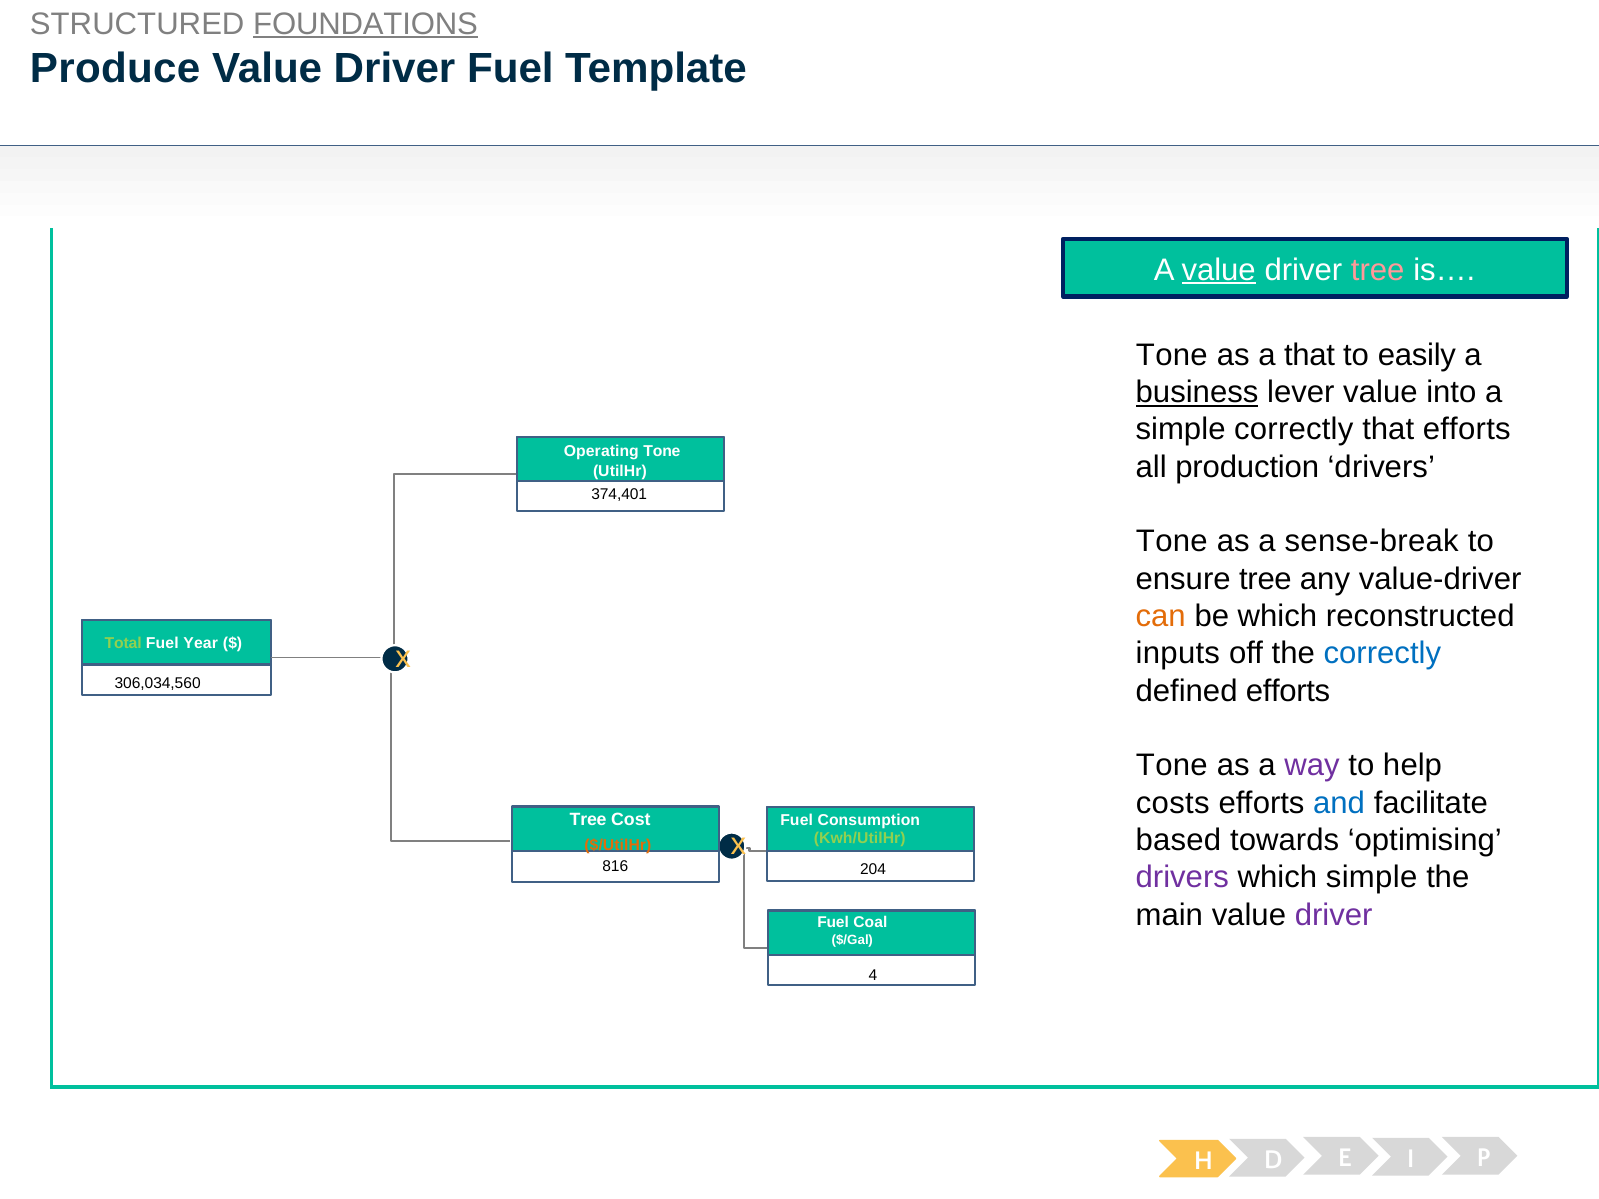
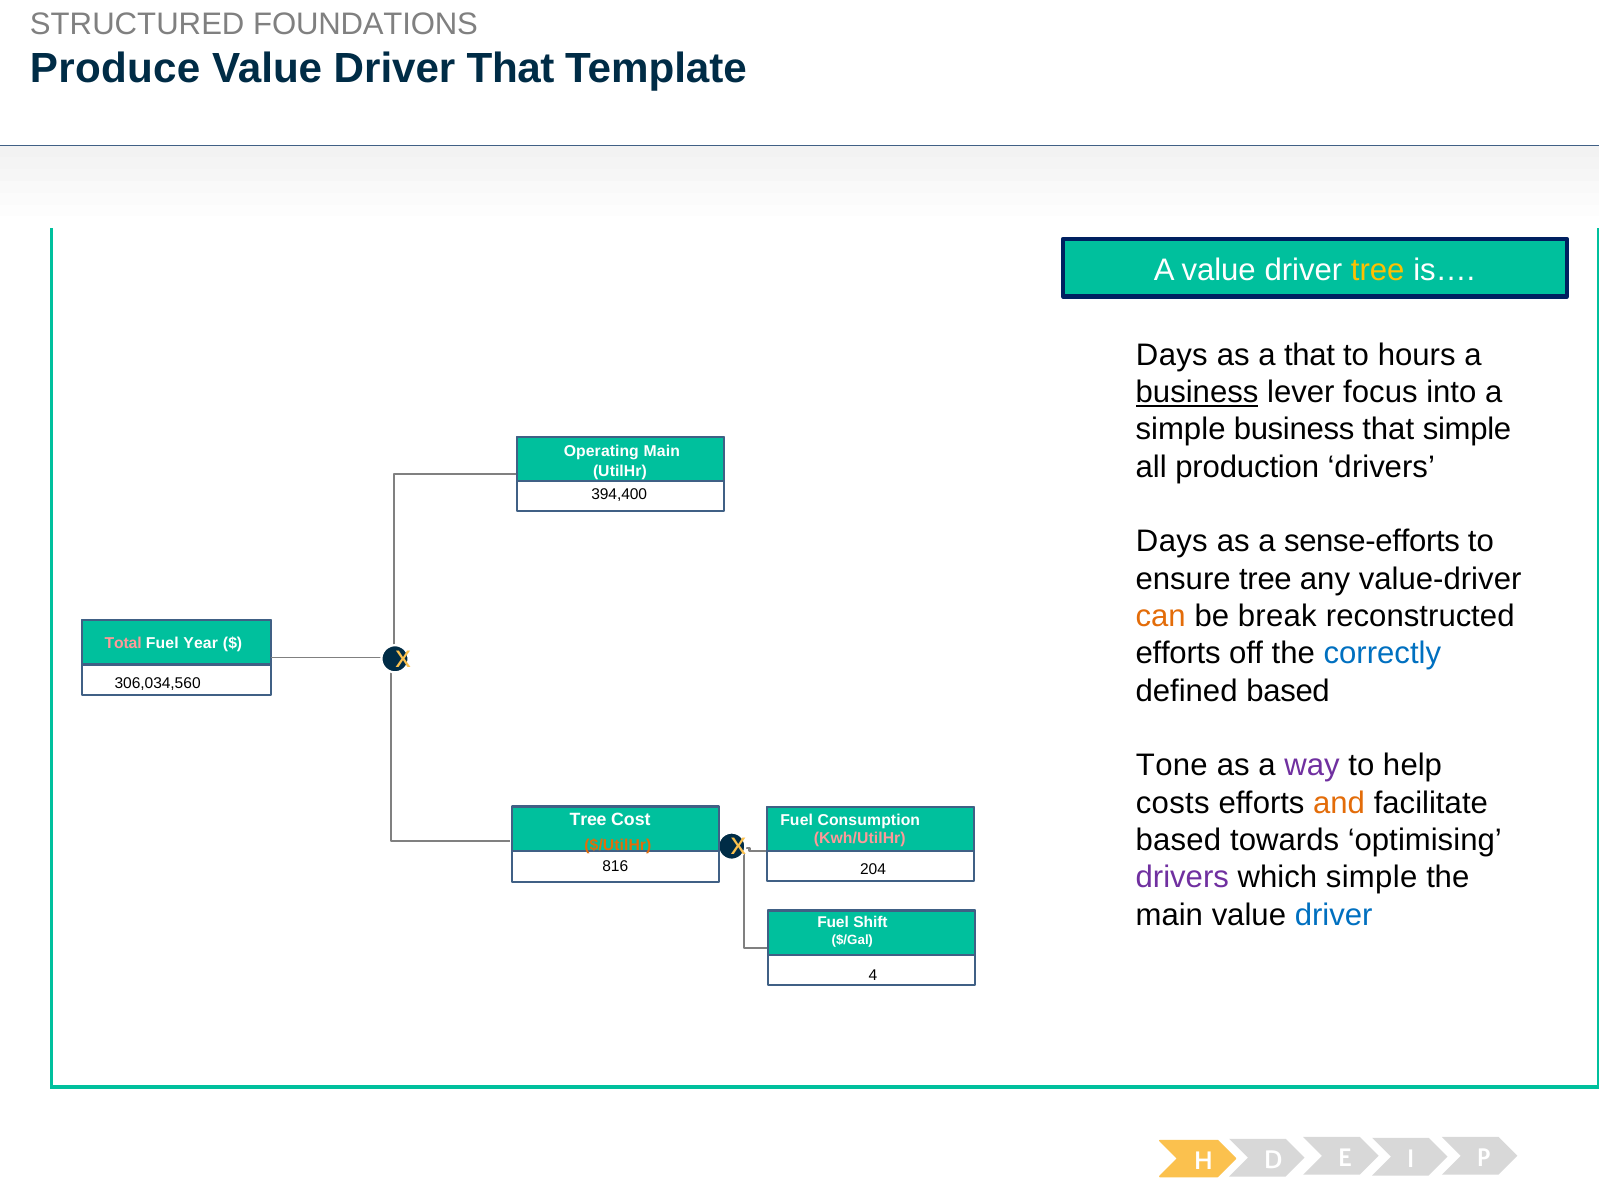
FOUNDATIONS underline: present -> none (365, 24)
Driver Fuel: Fuel -> That (511, 68)
value underline: present -> none (1219, 270)
tree colour: pink -> yellow (1378, 270)
Tone: Tone -> Days (1172, 355)
easily: easily -> hours (1417, 355)
lever value: value -> focus (1380, 392)
simple correctly: correctly -> business (1294, 430)
that efforts: efforts -> simple (1467, 430)
Operating Tone: Tone -> Main (662, 451)
374,401: 374,401 -> 394,400 (619, 495)
Tone: Tone -> Days (1172, 542)
sense-break: sense-break -> sense-efforts (1372, 542)
be which: which -> break (1277, 616)
Total colour: light green -> pink (123, 644)
inputs: inputs -> efforts (1178, 654)
defined efforts: efforts -> based (1288, 691)
and colour: blue -> orange (1339, 803)
Kwh/UtilHr colour: light green -> pink (860, 839)
driver colour: purple -> blue (1334, 915)
Fuel Coal: Coal -> Shift (870, 923)
